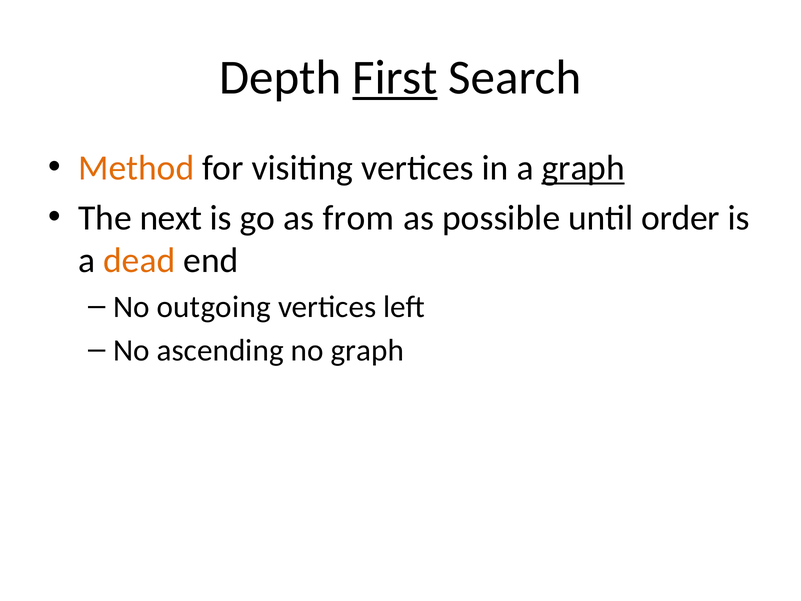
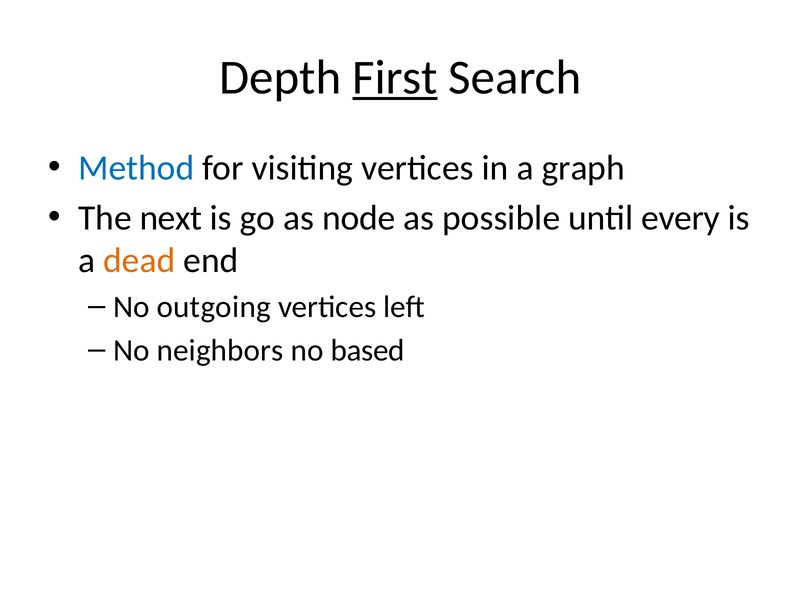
Method colour: orange -> blue (136, 168)
graph underline: present -> none (583, 168)
from: from -> node (359, 218)
order: order -> every (681, 218)
ascending: ascending -> neighbors (220, 350)
no graph: graph -> based (368, 350)
